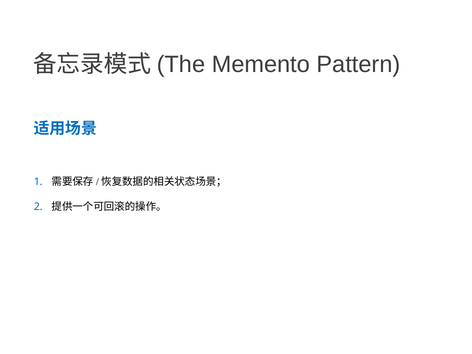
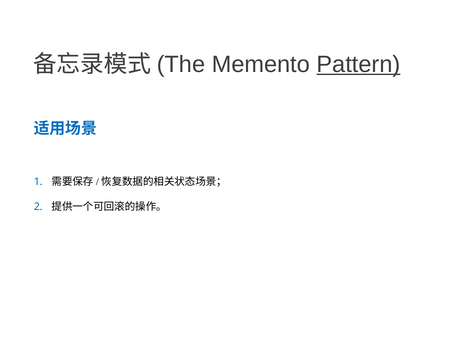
Pattern underline: none -> present (358, 64)
